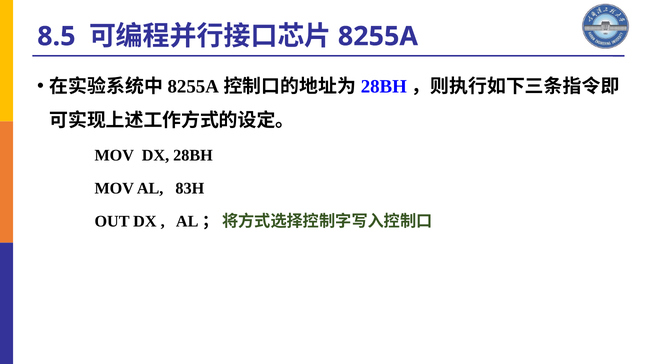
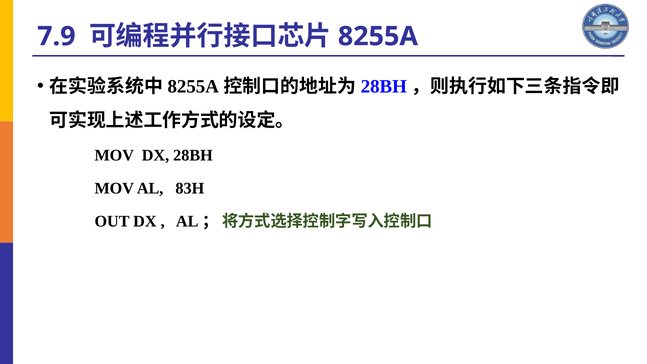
8.5: 8.5 -> 7.9 (56, 36)
